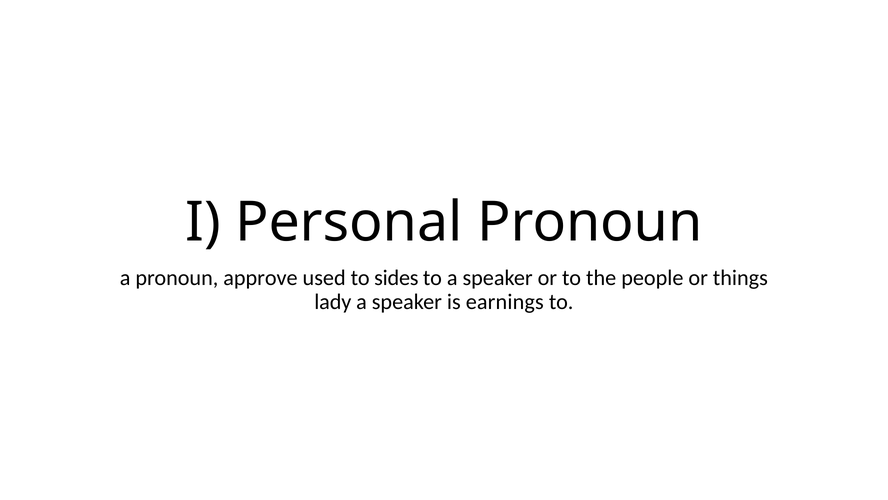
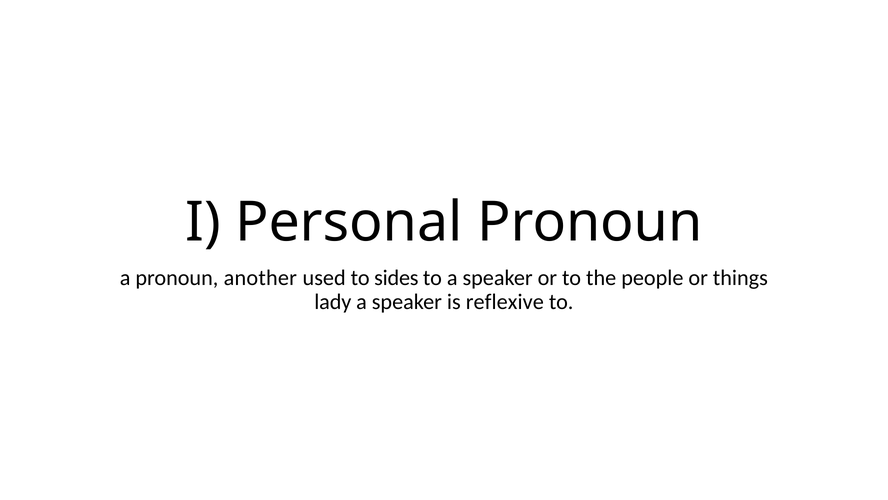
approve: approve -> another (260, 278)
earnings: earnings -> reflexive (505, 302)
